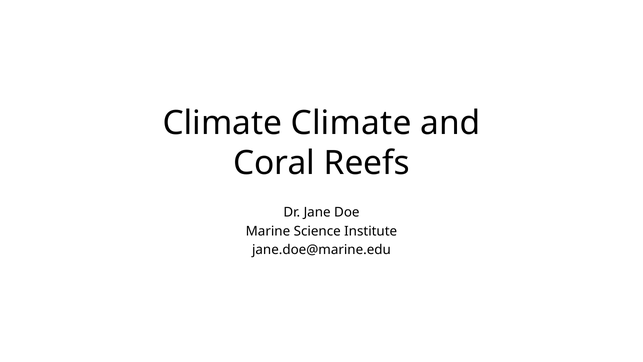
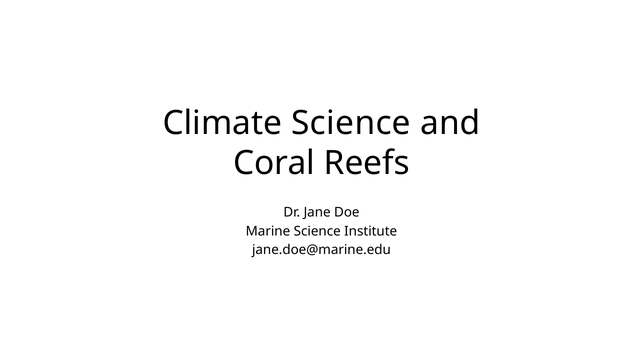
Climate Climate: Climate -> Science (351, 123)
